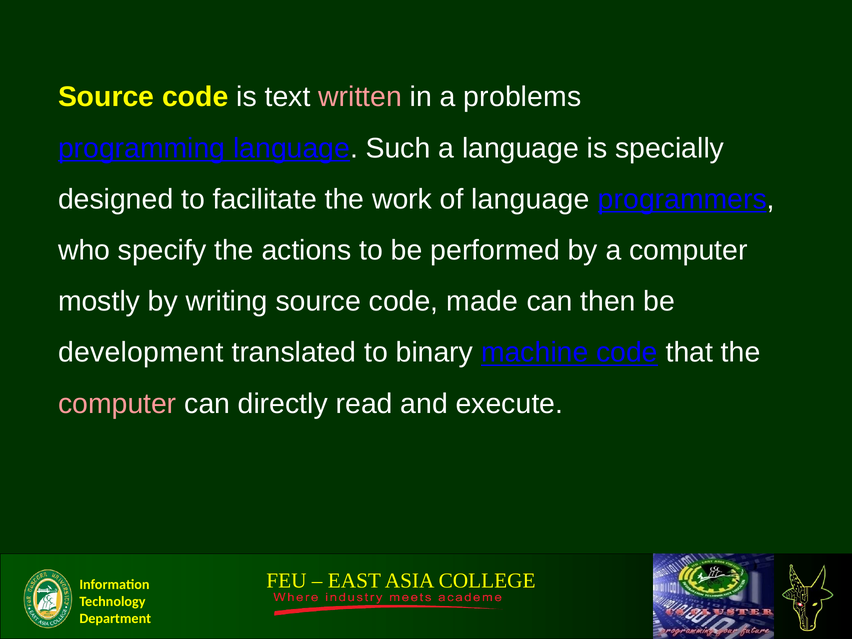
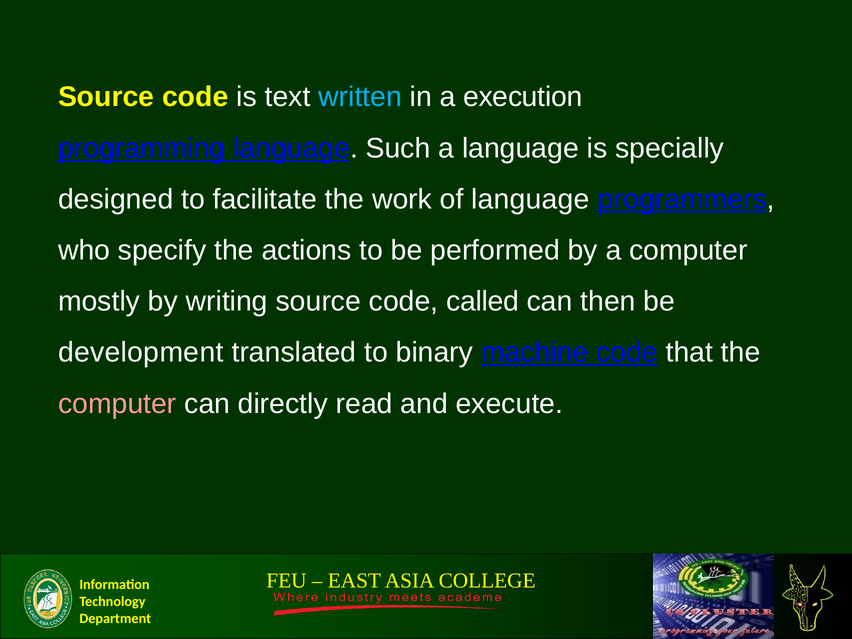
written colour: pink -> light blue (360, 97)
problems: problems -> execution (523, 97)
made: made -> called (483, 302)
